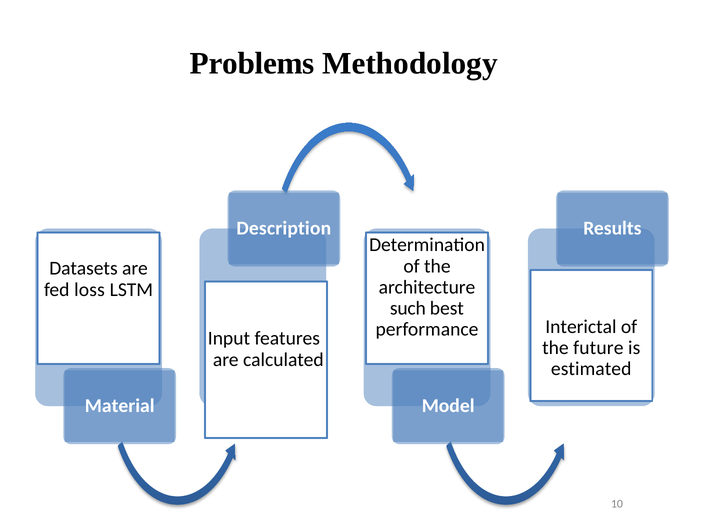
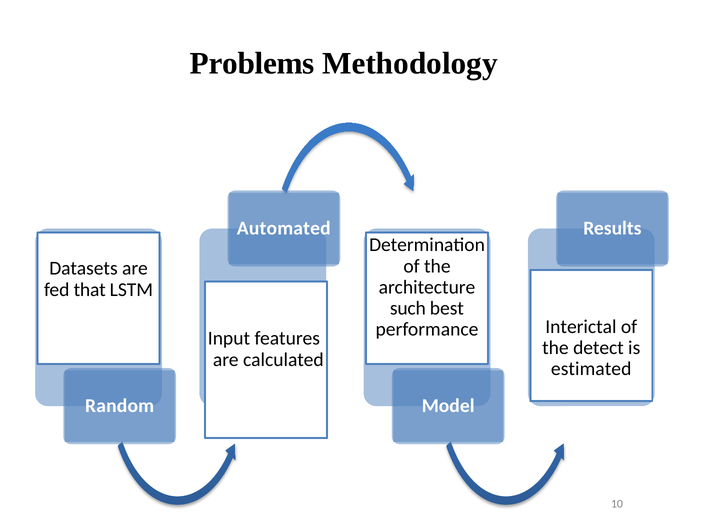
Description: Description -> Automated (284, 228)
loss: loss -> that (90, 290)
future: future -> detect (598, 348)
Material: Material -> Random (120, 406)
